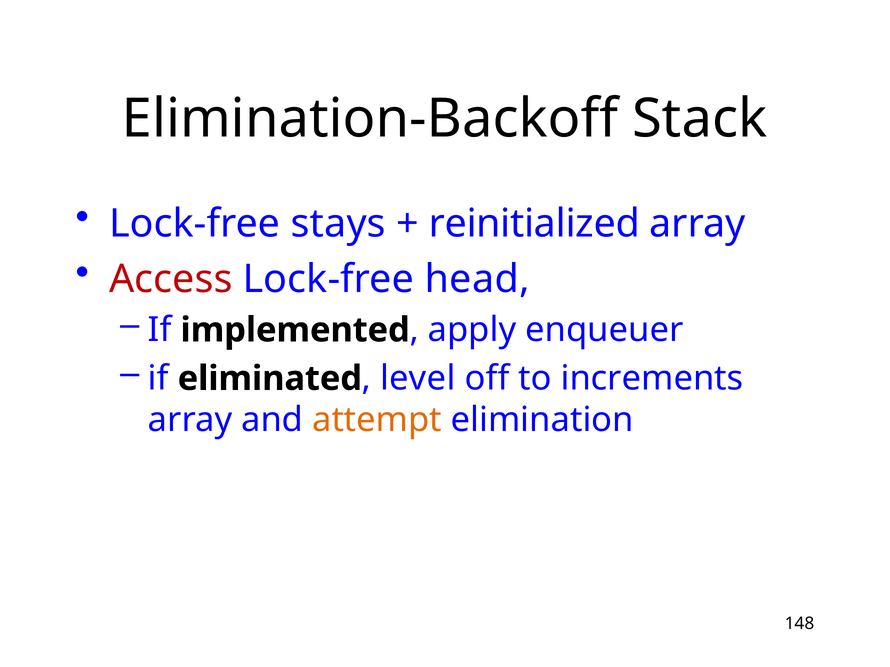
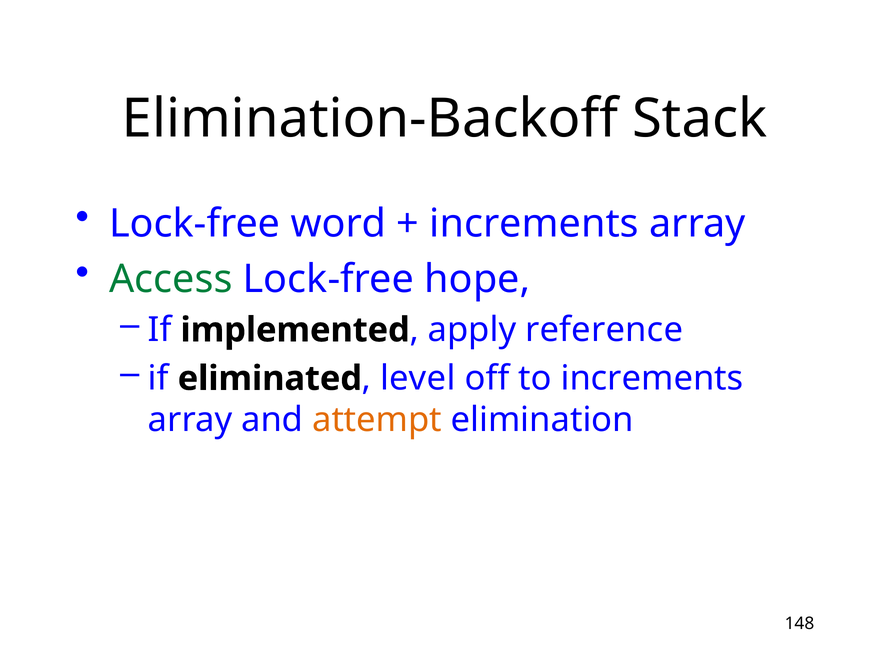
stays: stays -> word (338, 224)
reinitialized: reinitialized -> increments (534, 224)
Access colour: red -> green (171, 279)
head: head -> hope (477, 279)
enqueuer: enqueuer -> reference (604, 330)
